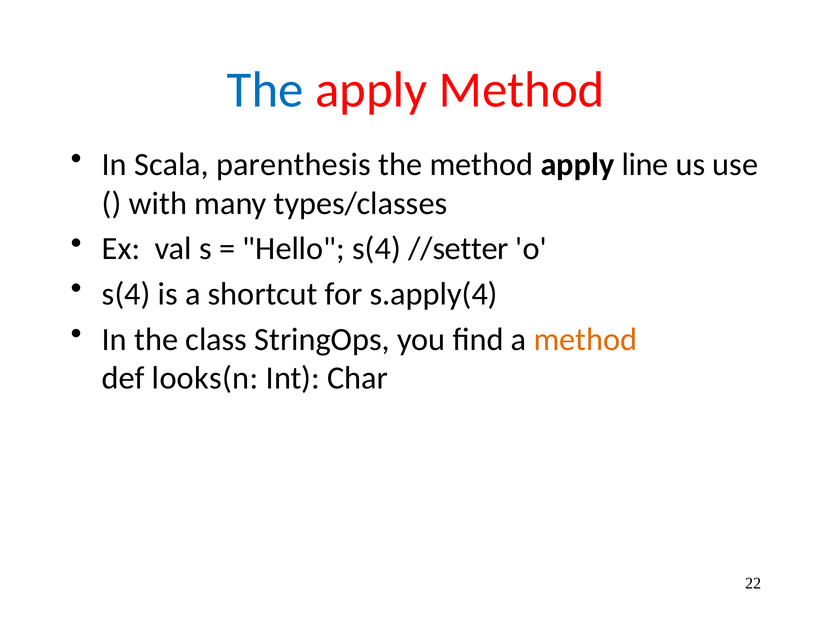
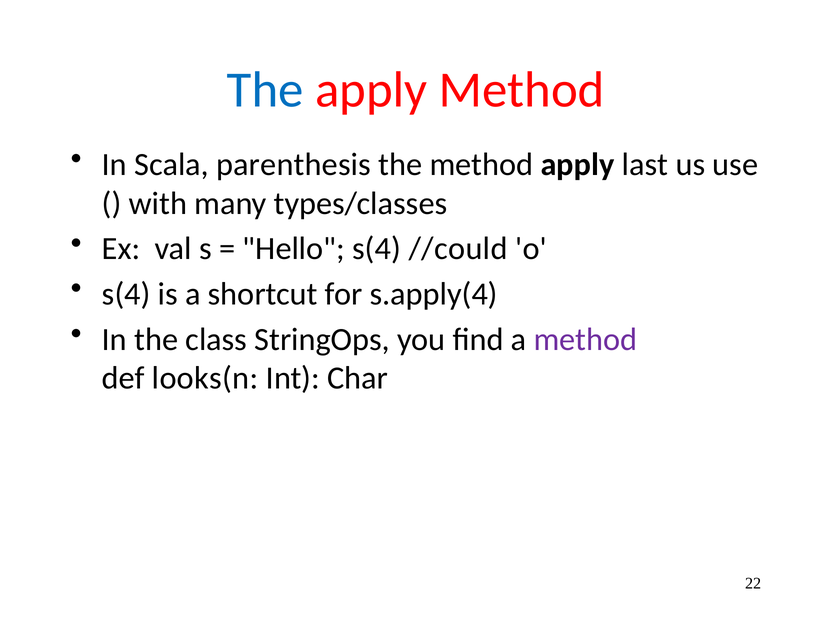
line: line -> last (645, 164)
//setter: //setter -> //could (458, 249)
method colour: orange -> purple (585, 339)
